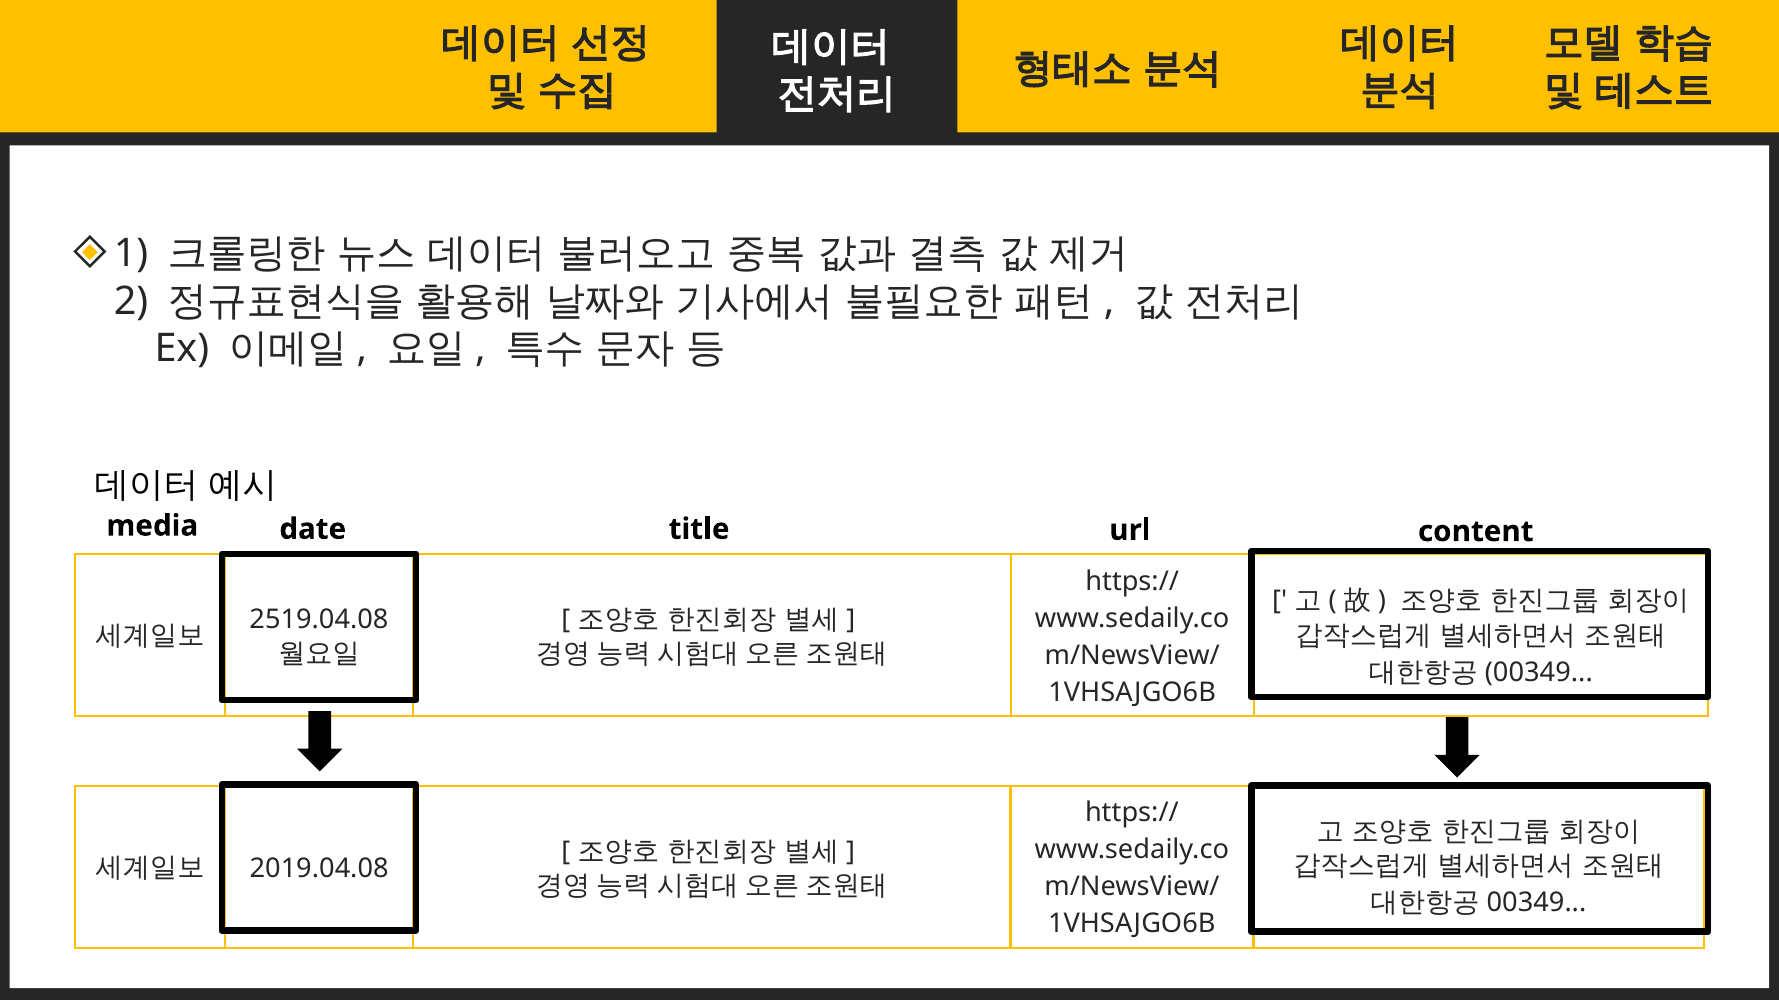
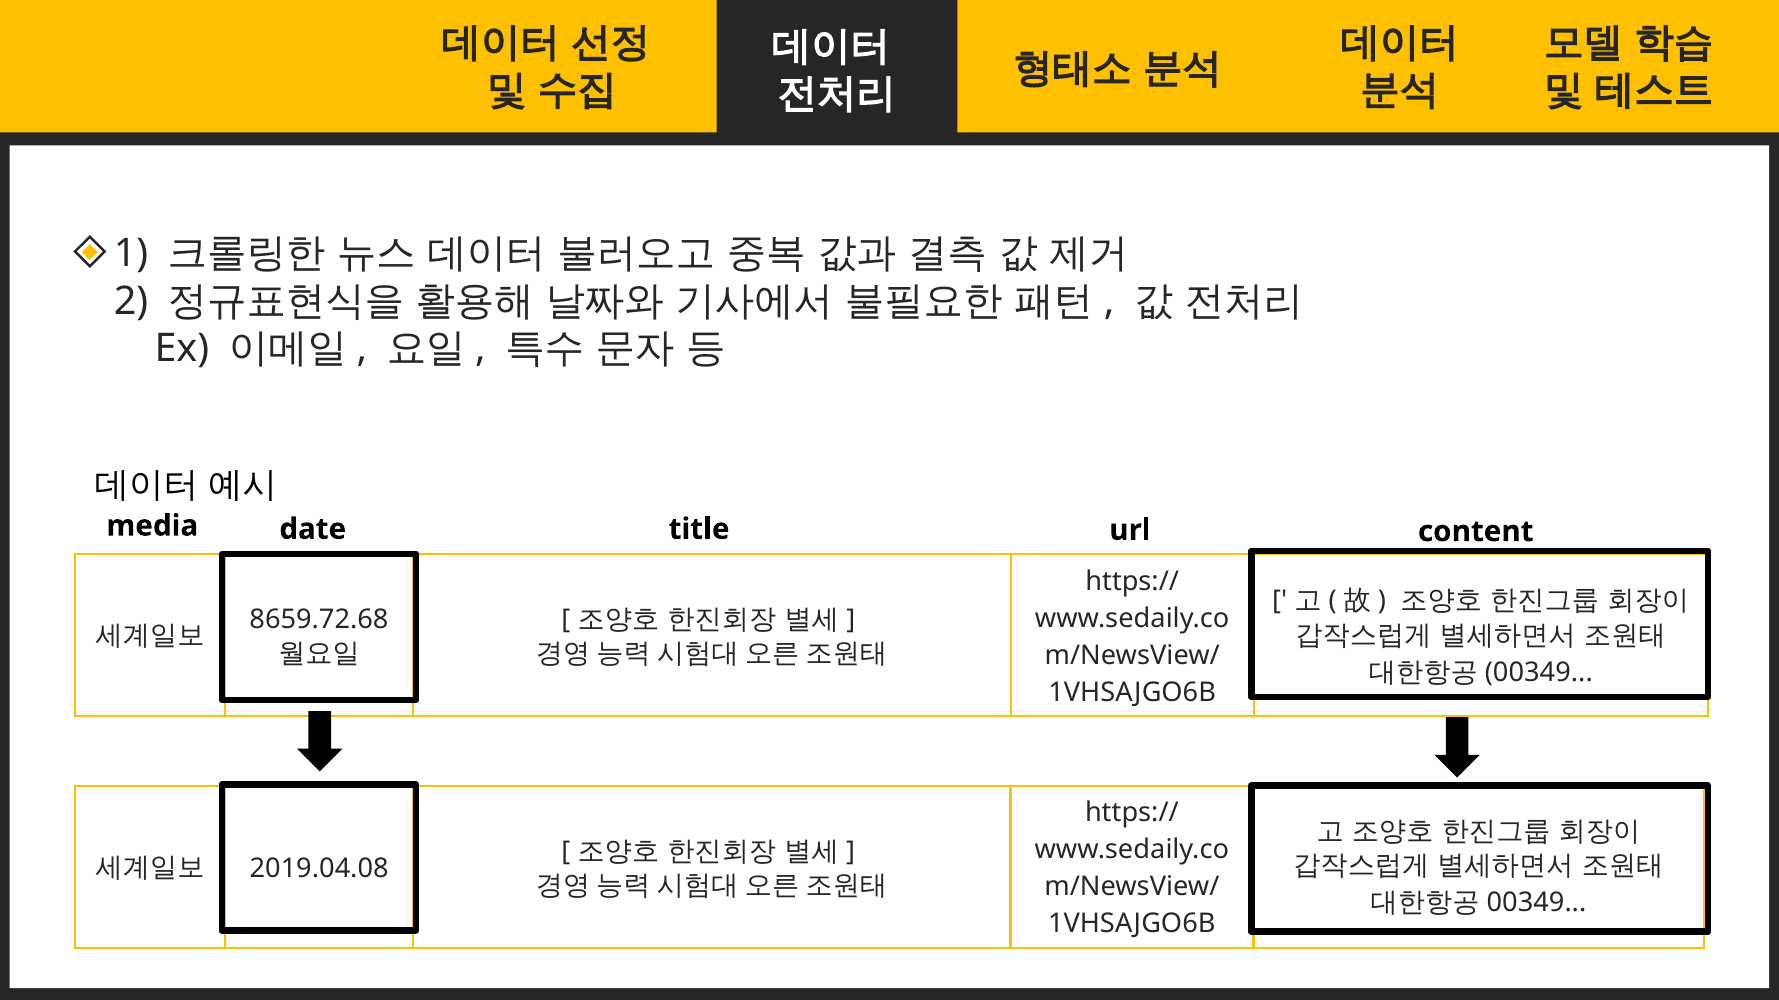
2519.04.08: 2519.04.08 -> 8659.72.68 (319, 620)
